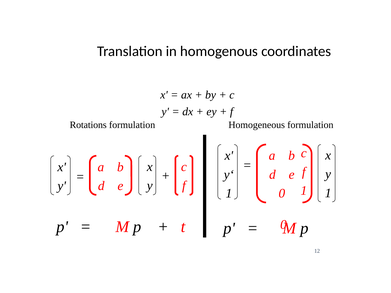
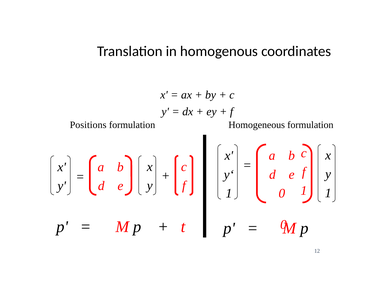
Rotations: Rotations -> Positions (88, 125)
